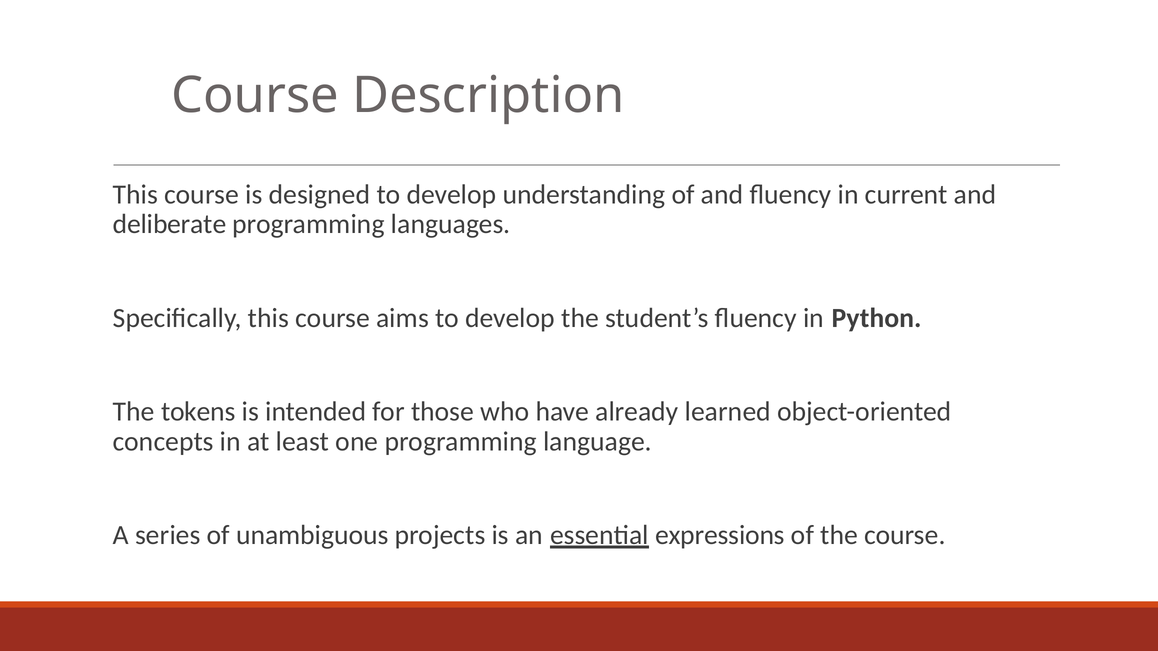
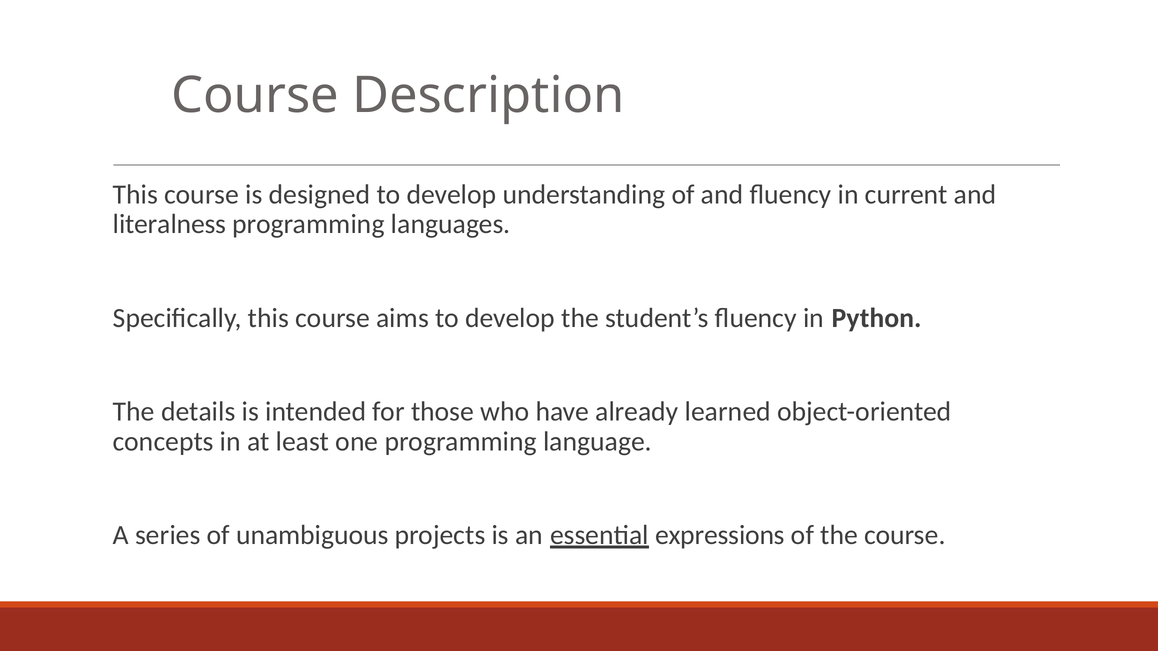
deliberate: deliberate -> literalness (170, 224)
tokens: tokens -> details (198, 412)
